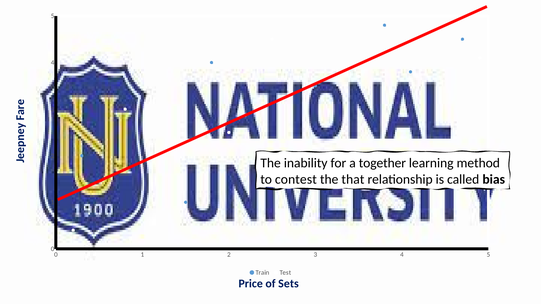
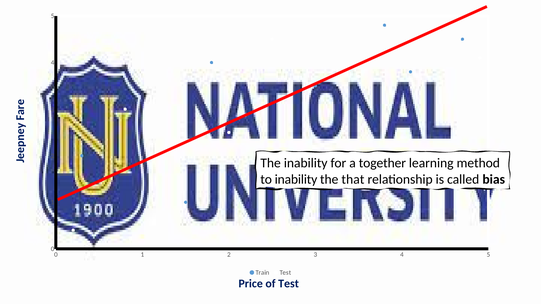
to contest: contest -> inability (296, 179)
of Sets: Sets -> Test (289, 284)
